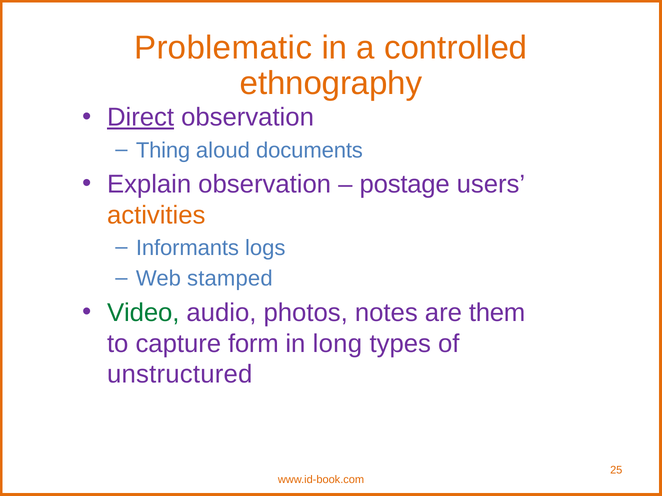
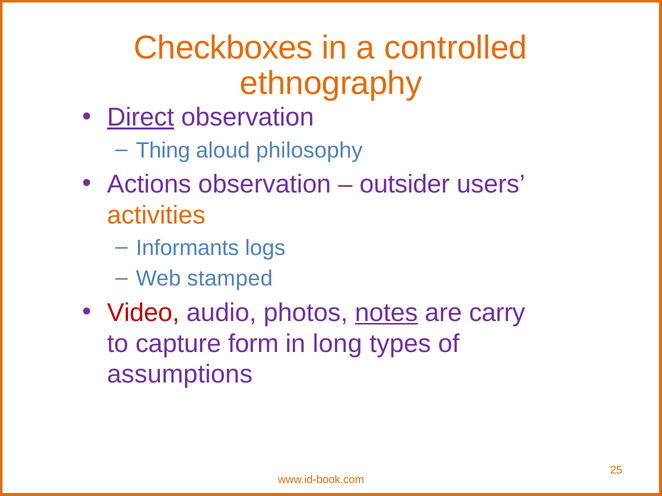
Problematic: Problematic -> Checkboxes (223, 48)
documents: documents -> philosophy (309, 150)
Explain: Explain -> Actions (149, 184)
postage: postage -> outsider (405, 184)
Video colour: green -> red (143, 313)
notes underline: none -> present (386, 313)
them: them -> carry (497, 313)
unstructured: unstructured -> assumptions (180, 375)
